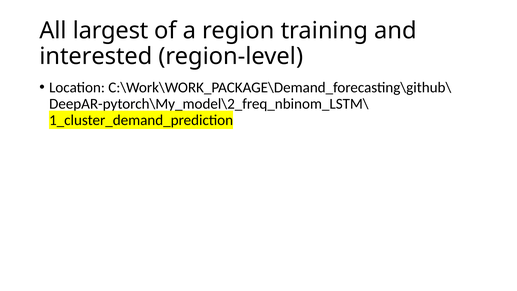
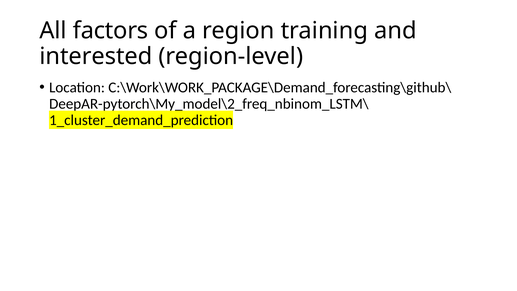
largest: largest -> factors (111, 31)
